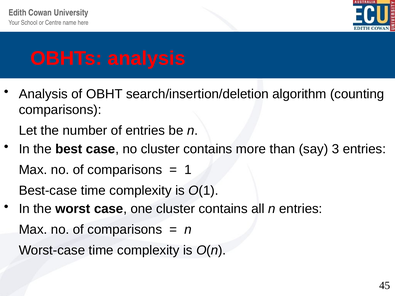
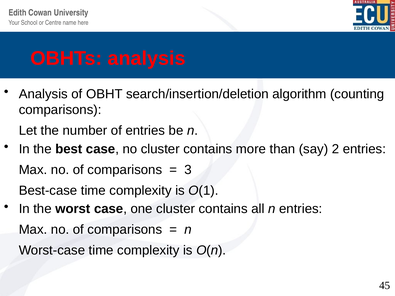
3: 3 -> 2 (335, 149)
1: 1 -> 3 (188, 170)
